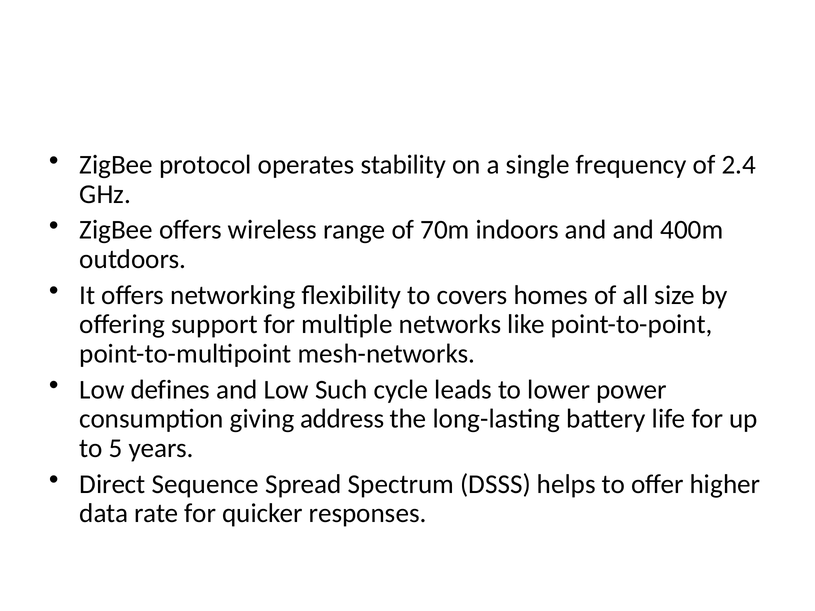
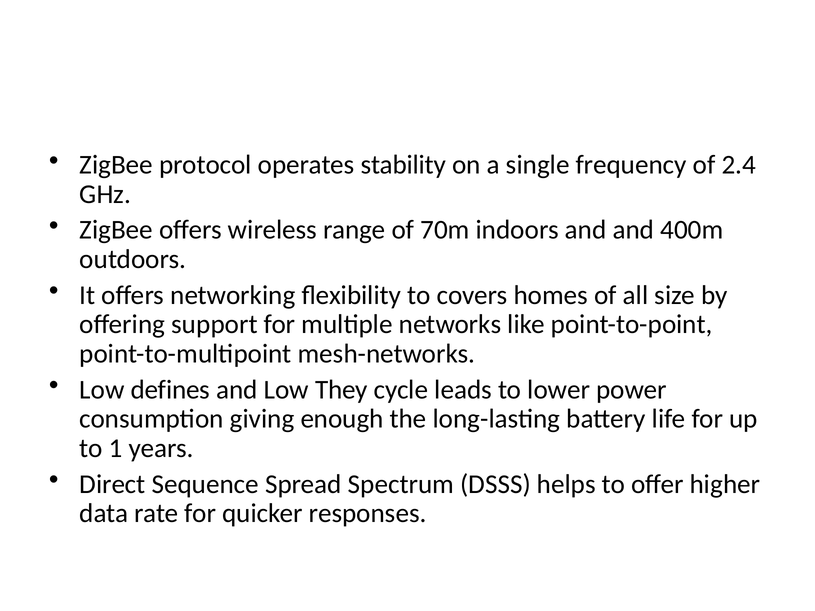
Such: Such -> They (341, 390)
address: address -> enough (342, 419)
5: 5 -> 1 (116, 448)
